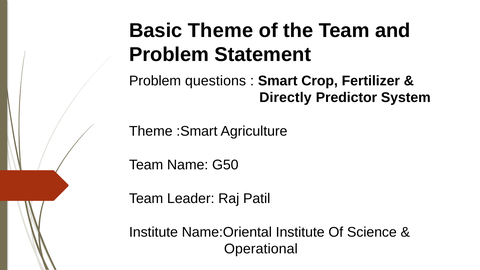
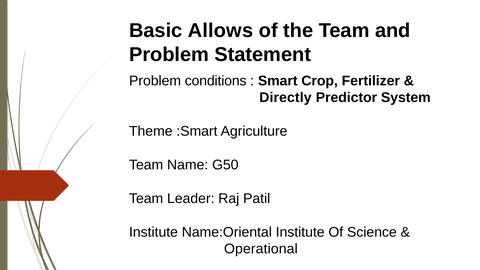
Basic Theme: Theme -> Allows (221, 30)
questions: questions -> conditions (216, 81)
